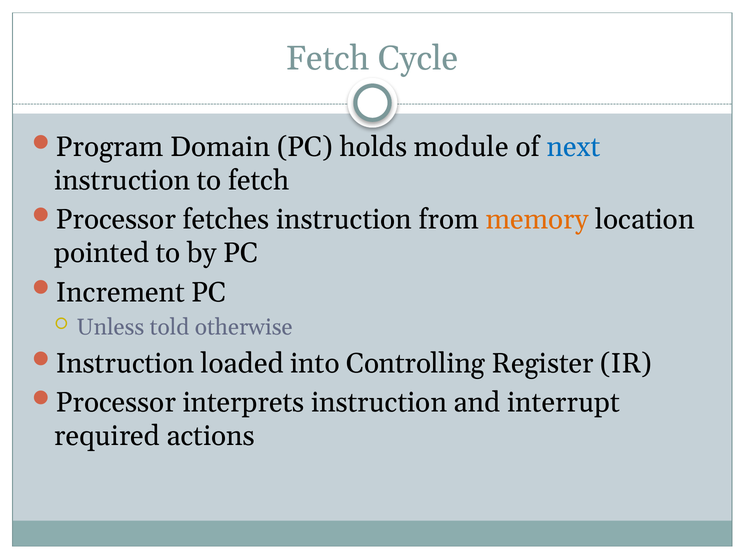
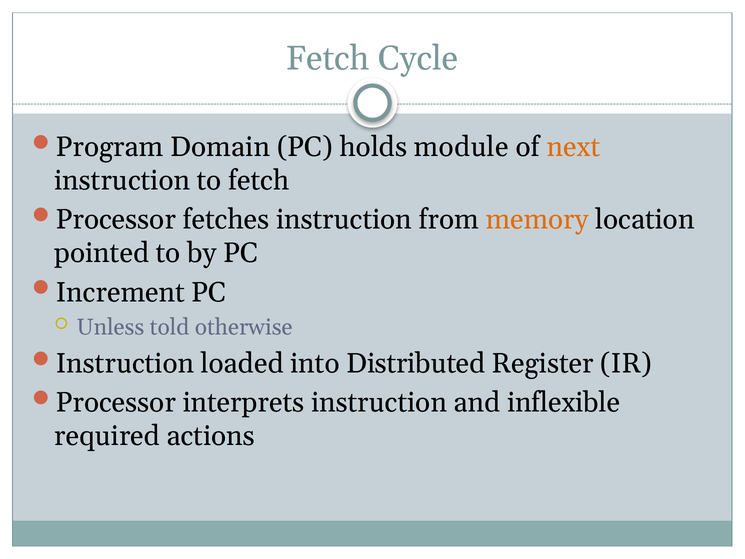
next colour: blue -> orange (573, 147)
Controlling: Controlling -> Distributed (416, 363)
interrupt: interrupt -> inflexible (564, 402)
